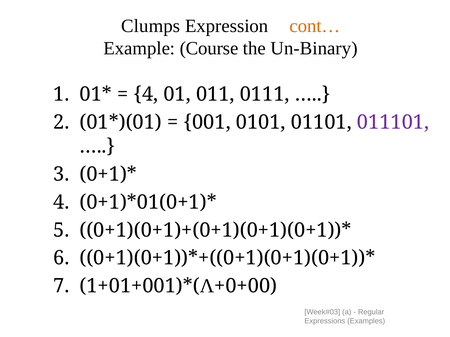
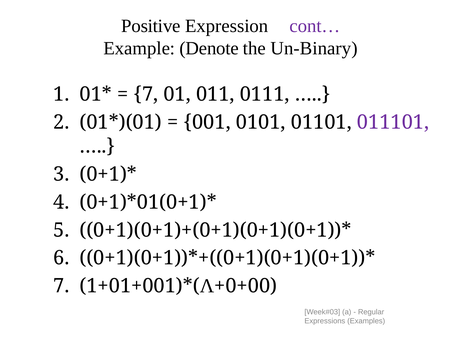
Clumps: Clumps -> Positive (151, 26)
cont… colour: orange -> purple (315, 26)
Course: Course -> Denote (209, 49)
4: 4 -> 7 (146, 94)
